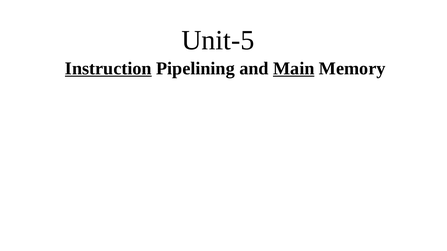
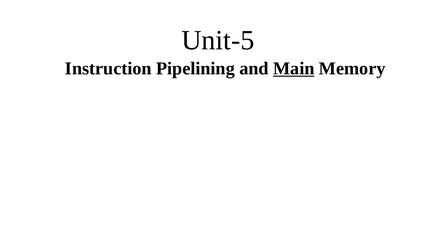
Instruction underline: present -> none (108, 69)
